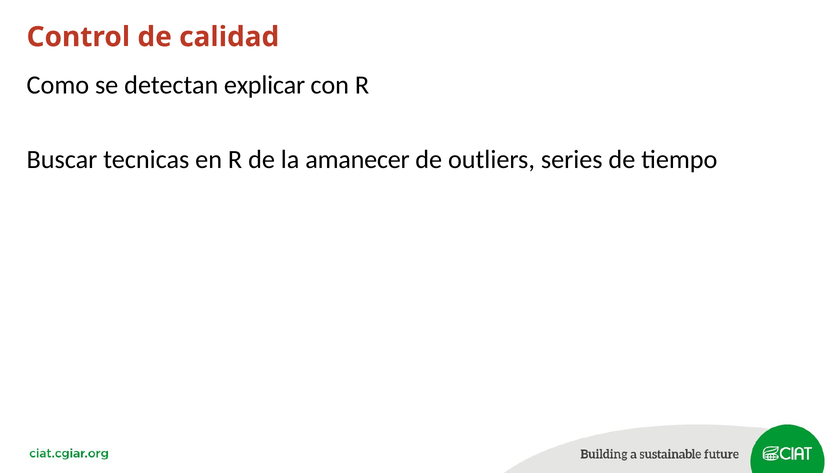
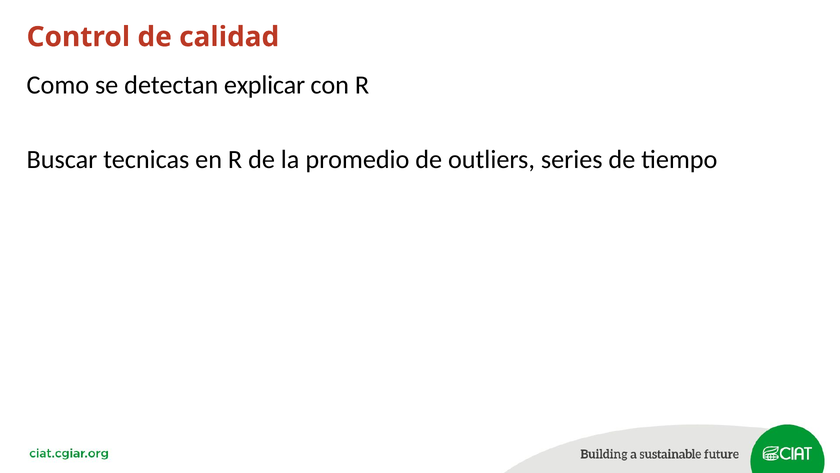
amanecer: amanecer -> promedio (357, 159)
